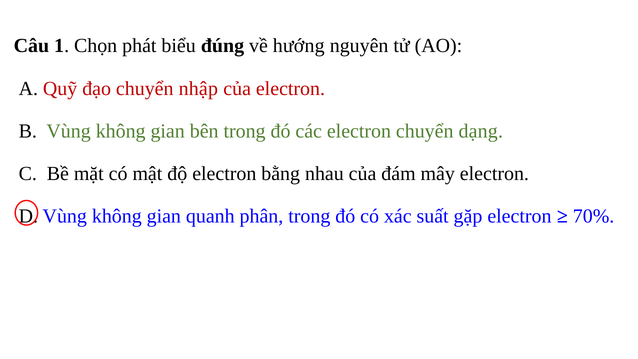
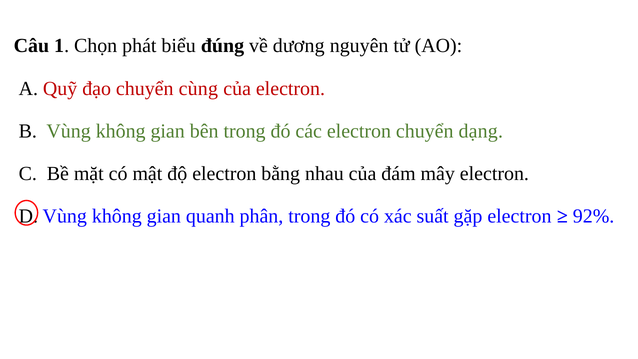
hướng: hướng -> dương (299, 46)
nhập: nhập -> cùng (198, 89)
70%: 70% -> 92% (594, 216)
